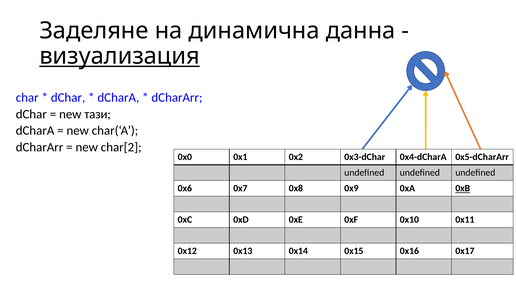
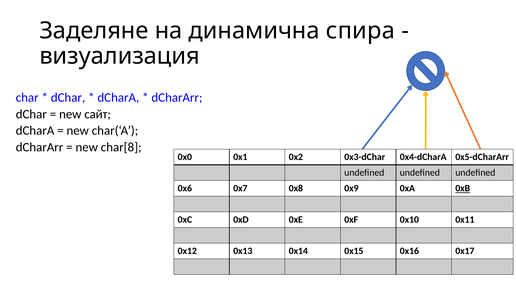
данна: данна -> спира (360, 31)
визуализация underline: present -> none (120, 56)
тази: тази -> сайт (98, 114)
char[2: char[2 -> char[8 (121, 147)
